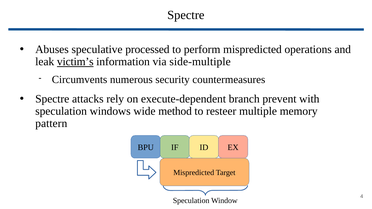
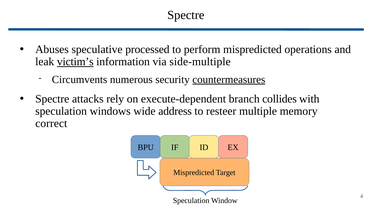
countermeasures underline: none -> present (229, 80)
prevent: prevent -> collides (280, 99)
method: method -> address (175, 111)
pattern: pattern -> correct (51, 123)
